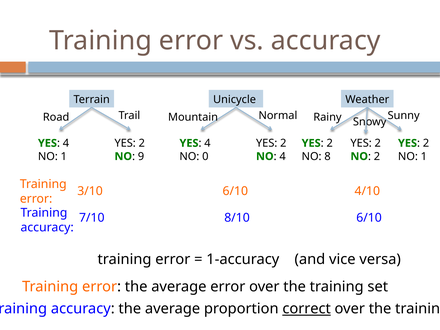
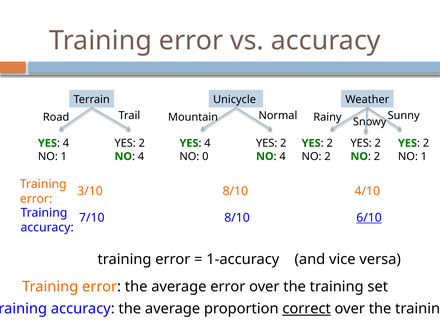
NO 8: 8 -> 2 (328, 156)
9: 9 -> 4 (141, 156)
3/10 6/10: 6/10 -> 8/10 (235, 191)
6/10 underline: none -> present (369, 218)
